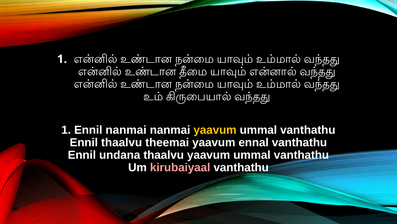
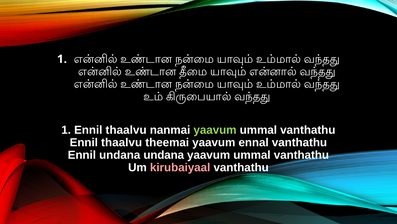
1 Ennil nanmai: nanmai -> thaalvu (126, 130)
yaavum colour: yellow -> light green (215, 130)
undana thaalvu: thaalvu -> undana (164, 155)
